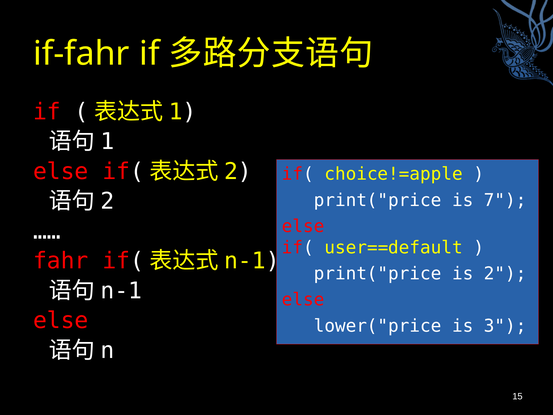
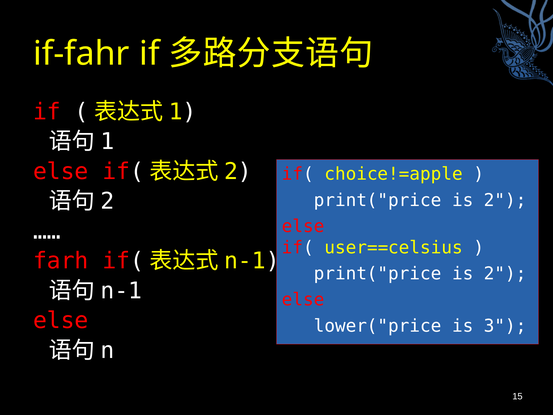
7: 7 -> 2 (505, 200)
user==default: user==default -> user==celsius (394, 247)
fahr: fahr -> farh (61, 261)
